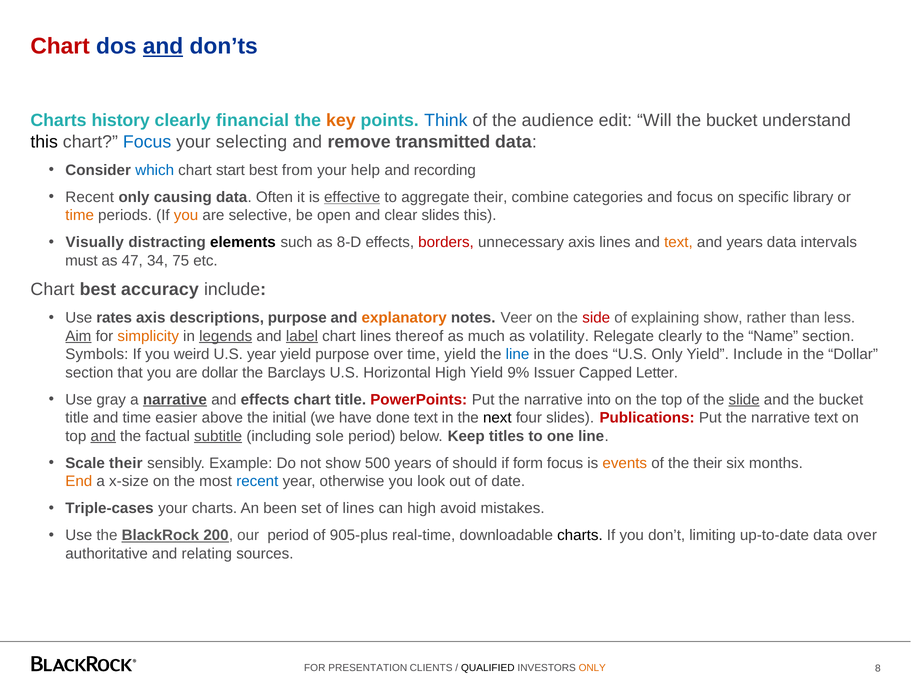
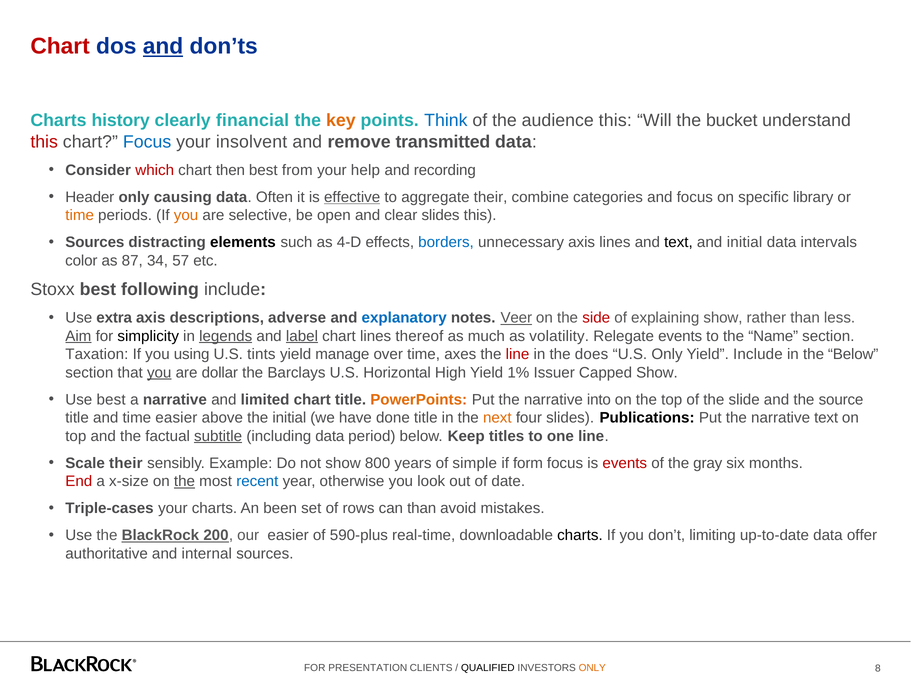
audience edit: edit -> this (615, 121)
this colour: black -> red (44, 142)
selecting: selecting -> insolvent (252, 142)
which colour: blue -> red (155, 170)
start: start -> then (230, 170)
Recent: Recent -> Header (90, 197)
Visually: Visually -> Sources (95, 243)
8-D: 8-D -> 4-D (349, 243)
borders colour: red -> blue (446, 243)
text colour: orange -> black (678, 243)
and years: years -> initial (745, 243)
must: must -> color (81, 261)
47: 47 -> 87 (132, 261)
75: 75 -> 57 (181, 261)
Chart: Chart -> Stoxx (53, 290)
accuracy: accuracy -> following (160, 290)
rates: rates -> extra (114, 318)
descriptions purpose: purpose -> adverse (297, 318)
explanatory colour: orange -> blue (404, 318)
Veer underline: none -> present (516, 318)
simplicity colour: orange -> black (148, 336)
Relegate clearly: clearly -> events (680, 336)
Symbols: Symbols -> Taxation (97, 354)
weird: weird -> using (192, 354)
U.S year: year -> tints (261, 354)
yield purpose: purpose -> manage (342, 354)
time yield: yield -> axes (460, 354)
line colour: blue -> red (518, 354)
the Dollar: Dollar -> Below (853, 354)
you underline: none -> present (159, 373)
9%: 9% -> 1% (518, 373)
Capped Letter: Letter -> Show (657, 373)
Use gray: gray -> best (111, 400)
narrative underline: present -> none (175, 400)
and effects: effects -> limited (265, 400)
PowerPoints colour: red -> orange (419, 400)
slide underline: present -> none (744, 400)
and the bucket: bucket -> source (841, 400)
done text: text -> title (426, 418)
next colour: black -> orange (497, 418)
Publications colour: red -> black (647, 418)
and underline: present -> none (103, 436)
including sole: sole -> data (330, 436)
500: 500 -> 800 (378, 463)
should: should -> simple (475, 463)
events colour: orange -> red (625, 463)
the their: their -> gray (708, 463)
End colour: orange -> red (79, 481)
the underline: none -> present (185, 481)
of lines: lines -> rows (359, 509)
can high: high -> than (422, 509)
our period: period -> easier (288, 536)
905-plus: 905-plus -> 590-plus (359, 536)
data over: over -> offer (862, 536)
relating: relating -> internal (207, 554)
